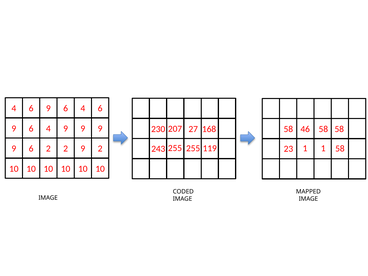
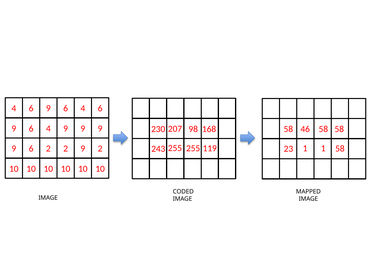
27: 27 -> 98 (193, 129)
